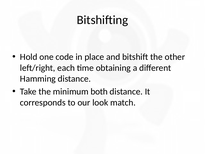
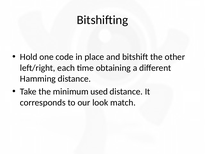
both: both -> used (99, 91)
